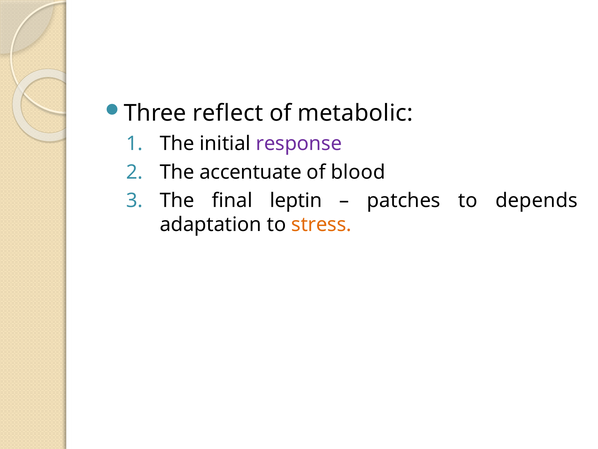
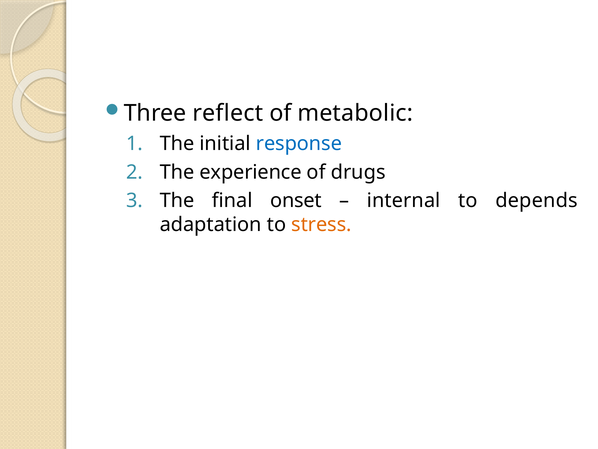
response colour: purple -> blue (299, 143)
accentuate: accentuate -> experience (251, 172)
blood: blood -> drugs (358, 172)
leptin: leptin -> onset (296, 200)
patches: patches -> internal (404, 200)
